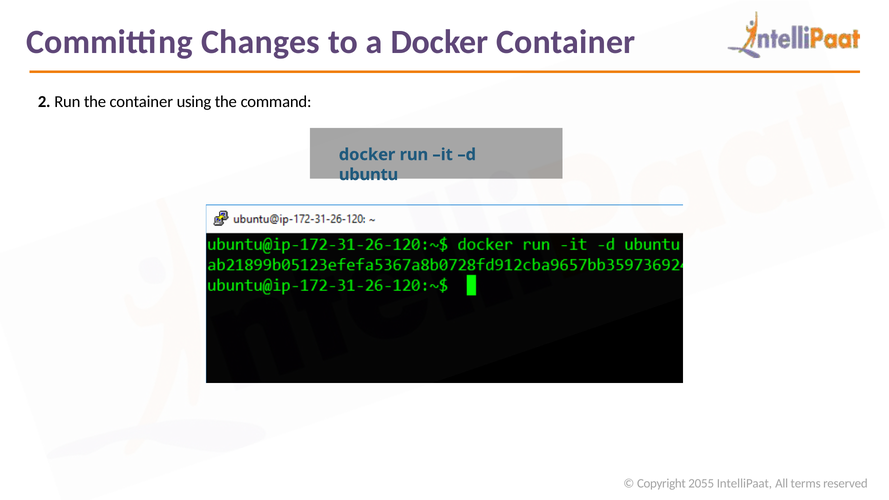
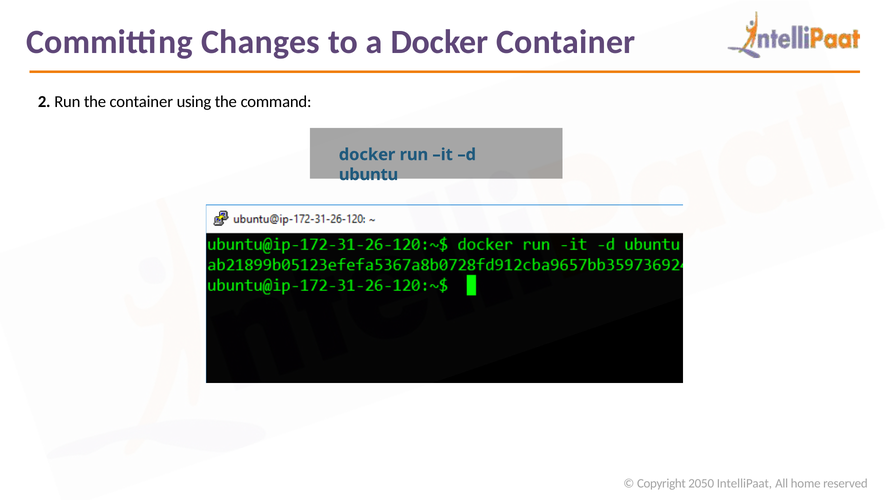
2055: 2055 -> 2050 (701, 484)
terms: terms -> home (806, 484)
